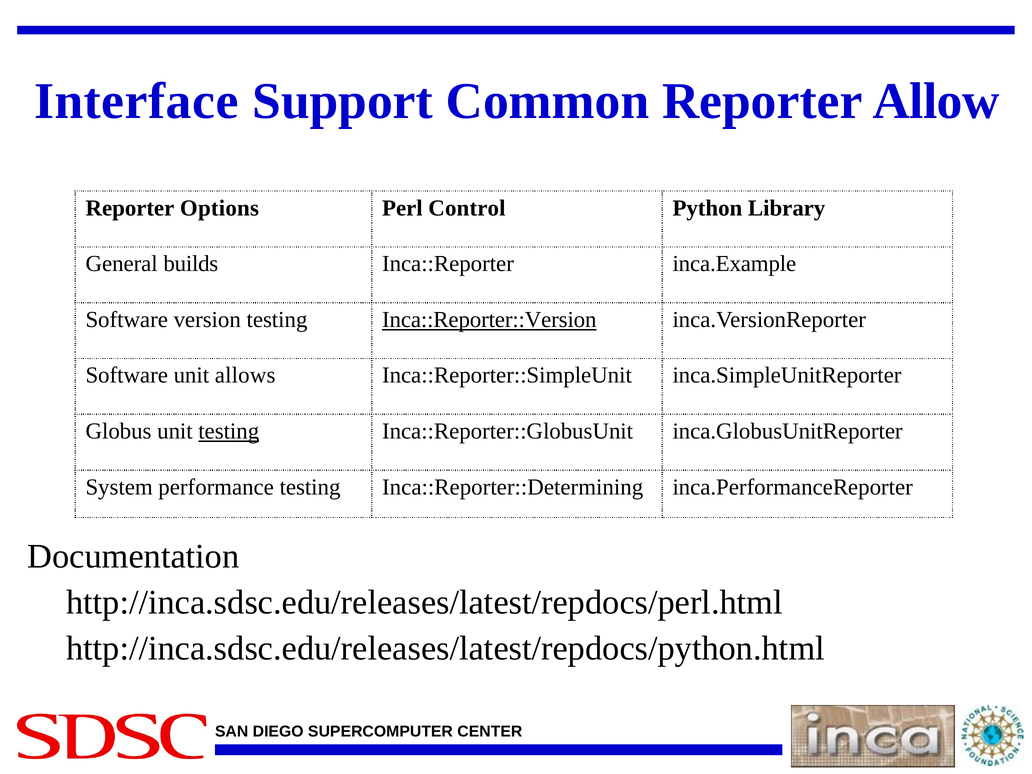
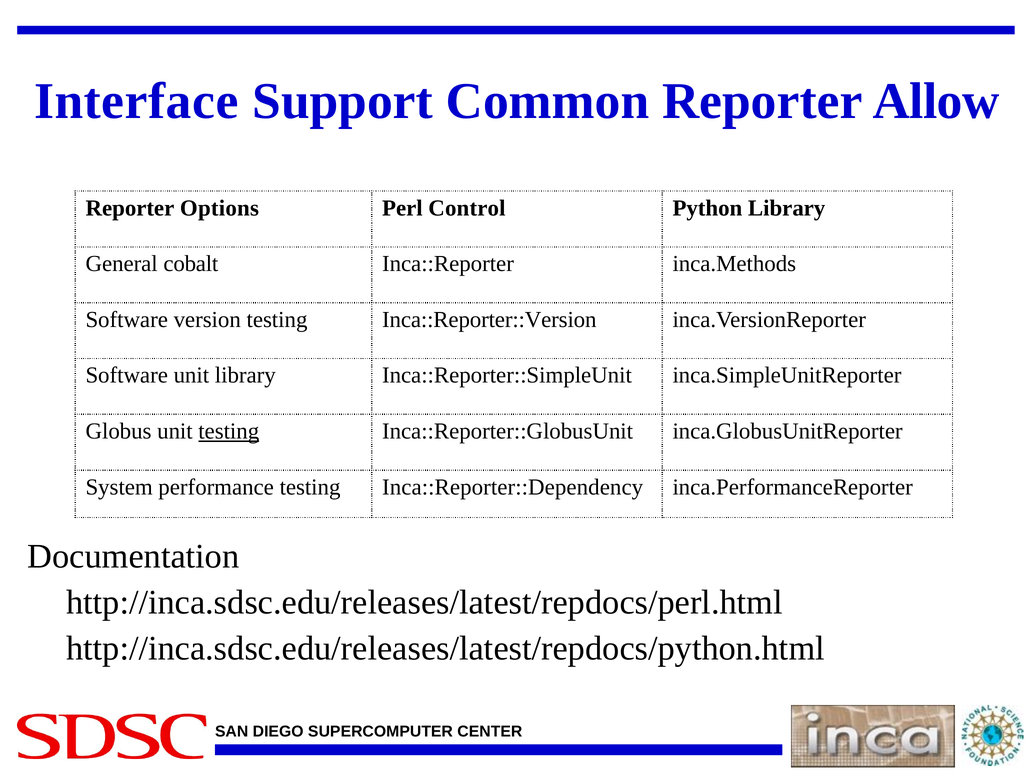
builds: builds -> cobalt (191, 264)
inca.Example: inca.Example -> inca.Methods (734, 264)
Inca::Reporter::Version underline: present -> none (489, 320)
unit allows: allows -> library (245, 375)
Inca::Reporter::Determining: Inca::Reporter::Determining -> Inca::Reporter::Dependency (513, 487)
